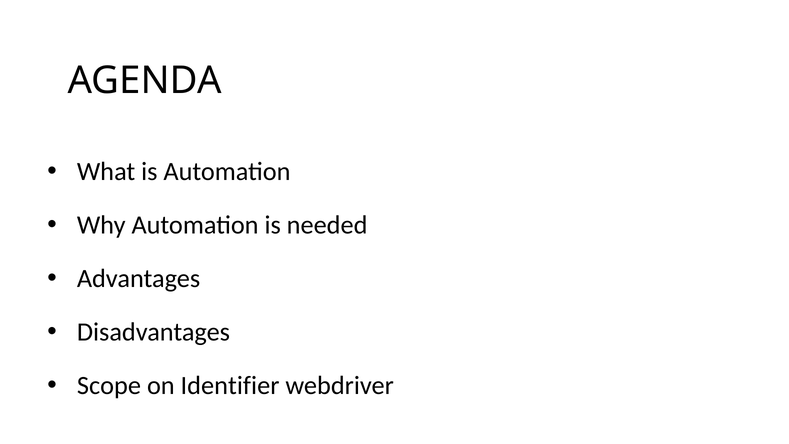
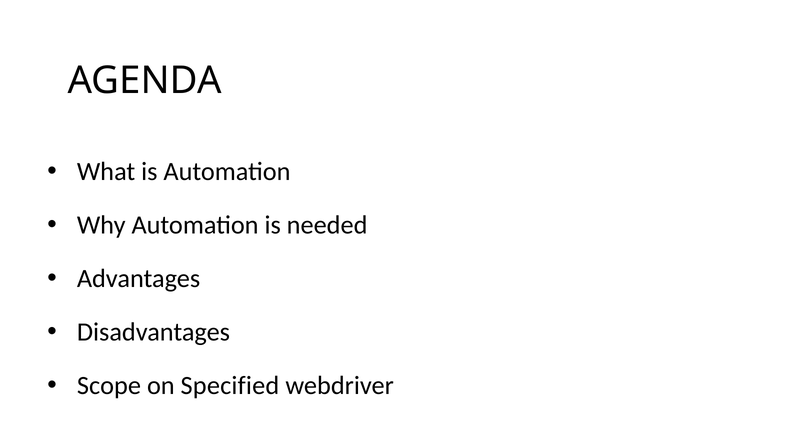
Identifier: Identifier -> Specified (230, 386)
